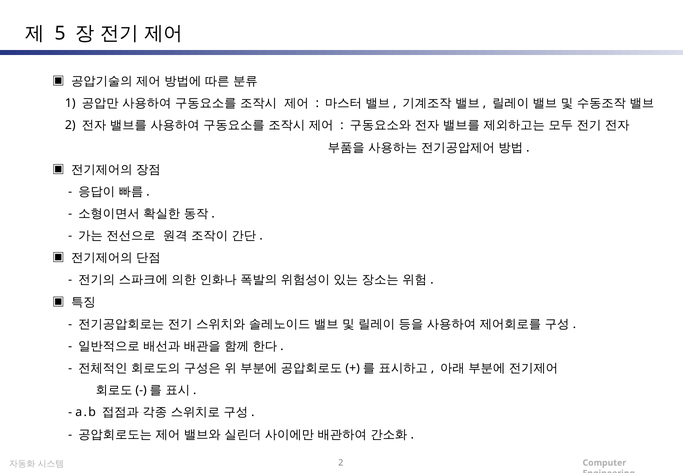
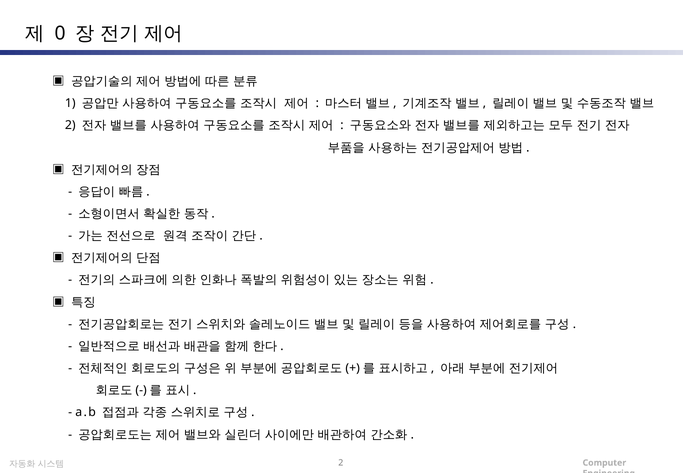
5: 5 -> 0 (60, 33)
